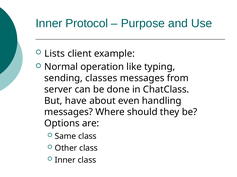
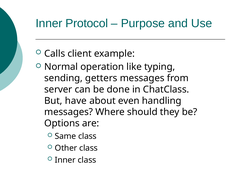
Lists: Lists -> Calls (55, 54)
classes: classes -> getters (101, 78)
